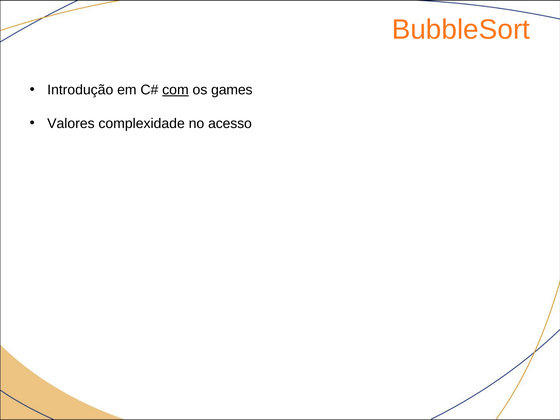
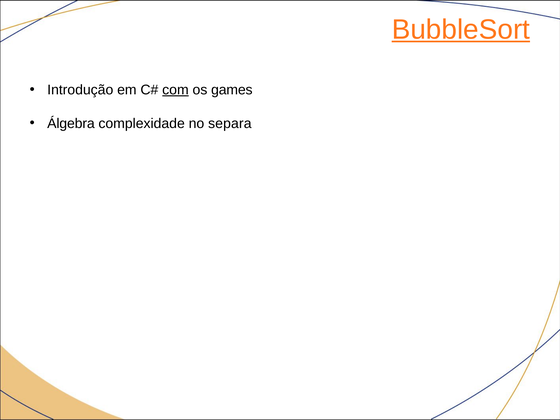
BubbleSort underline: none -> present (461, 30)
Valores: Valores -> Álgebra (71, 123)
acesso: acesso -> separa (230, 123)
